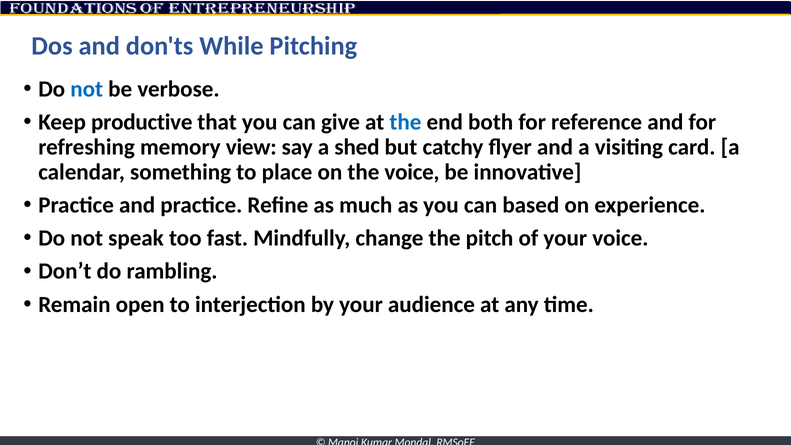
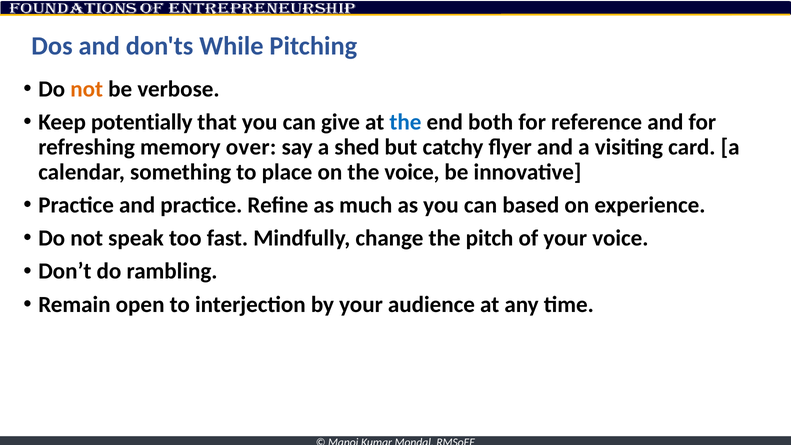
not colour: blue -> orange (87, 89)
productive: productive -> potentially (142, 122)
view: view -> over (251, 147)
